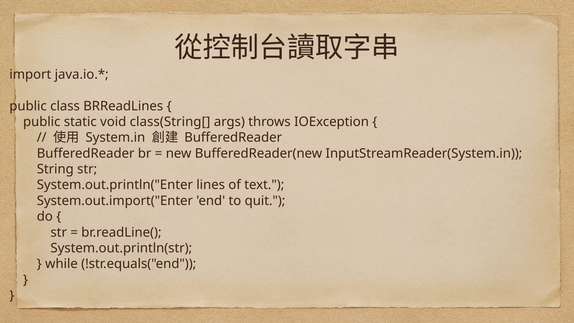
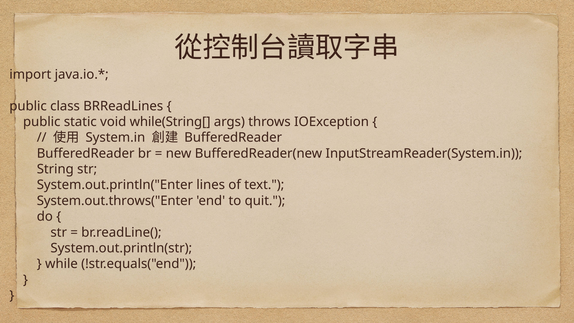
class(String[: class(String[ -> while(String[ (170, 122)
System.out.import("Enter: System.out.import("Enter -> System.out.throws("Enter (115, 201)
